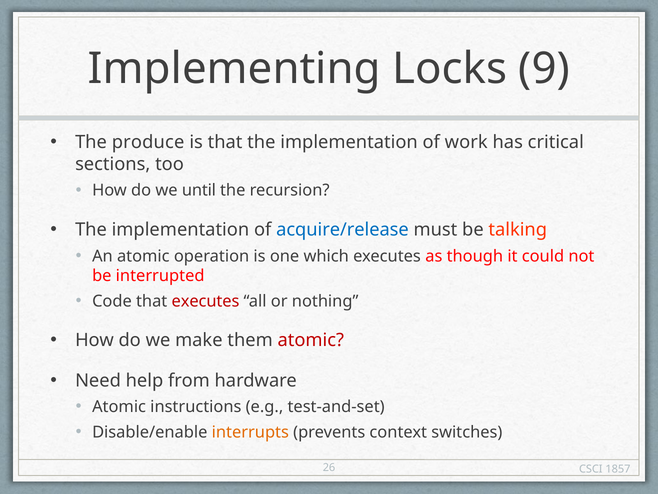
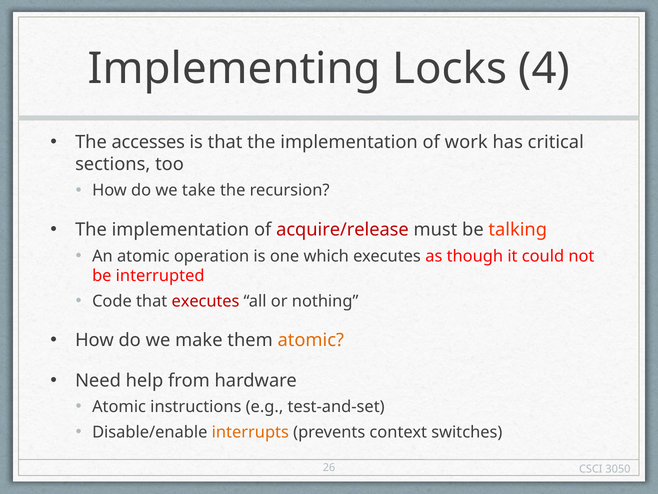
9: 9 -> 4 (544, 69)
produce: produce -> accesses (148, 142)
until: until -> take (199, 190)
acquire/release colour: blue -> red (342, 230)
atomic colour: red -> orange (311, 340)
1857: 1857 -> 3050 (618, 469)
